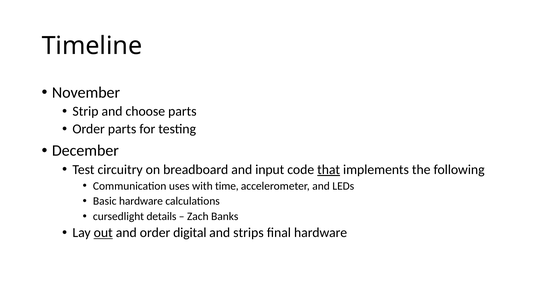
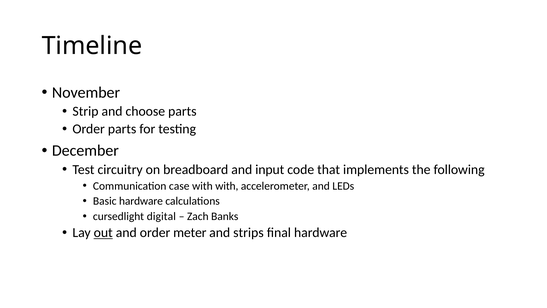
that underline: present -> none (329, 169)
uses: uses -> case (179, 186)
with time: time -> with (227, 186)
details: details -> digital (161, 216)
digital: digital -> meter (190, 233)
